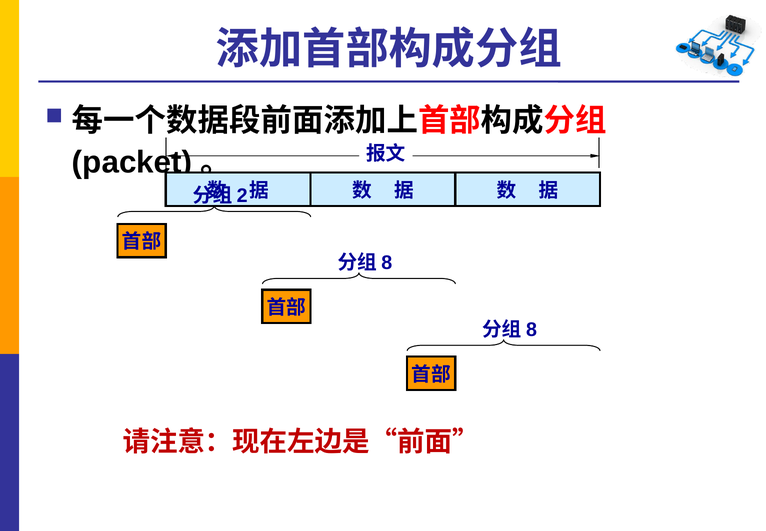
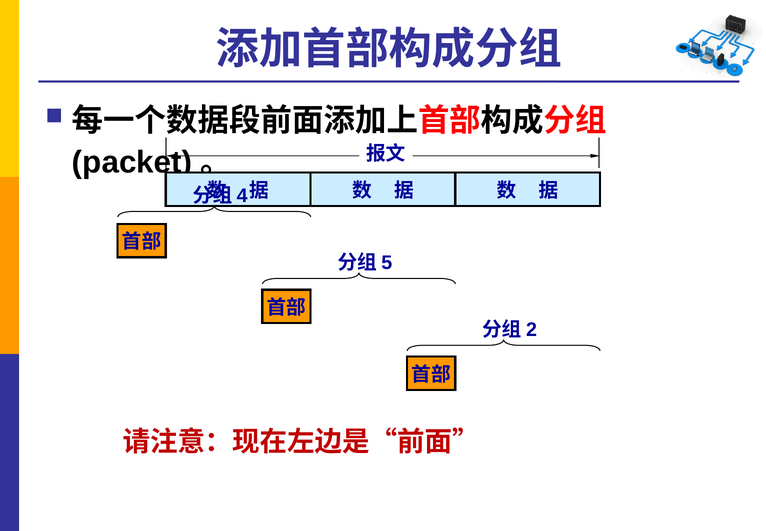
2: 2 -> 4 (242, 196)
8: 8 -> 5 (387, 263)
8: 8 -> 2 (532, 329)
